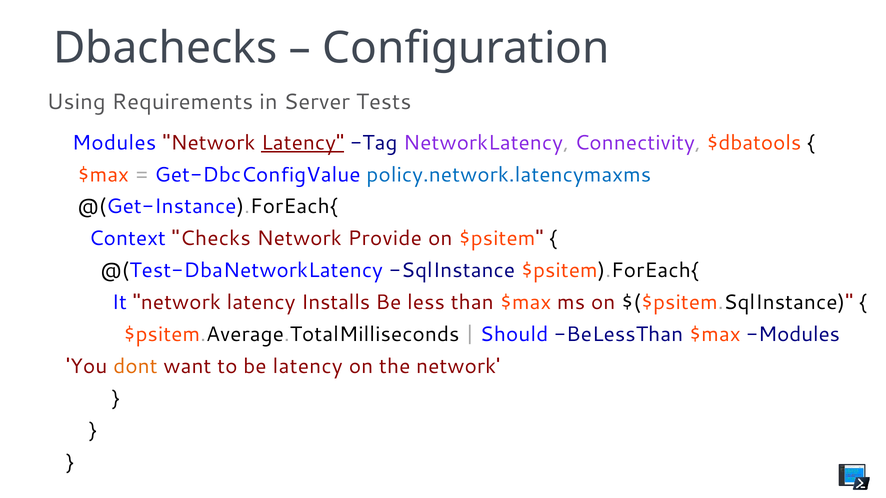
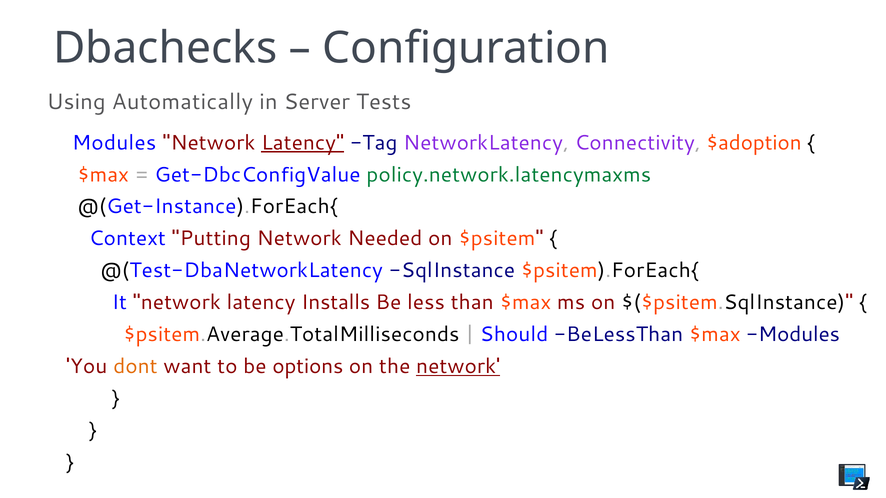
Requirements: Requirements -> Automatically (182, 102)
$dbatools: $dbatools -> $adoption (754, 143)
policy.network.latencymaxms colour: blue -> green (509, 175)
Checks: Checks -> Putting (211, 239)
Provide: Provide -> Needed (385, 239)
be latency: latency -> options (308, 367)
network underline: none -> present (458, 367)
